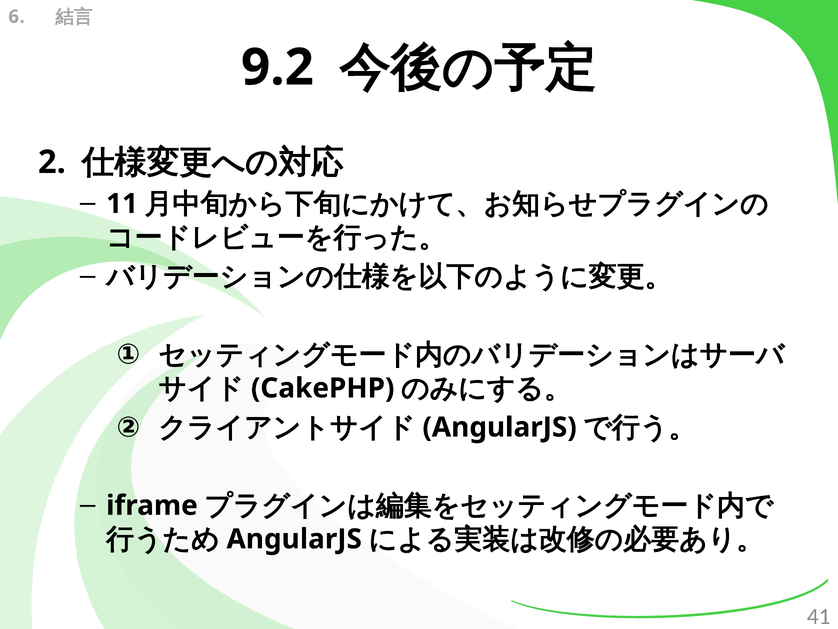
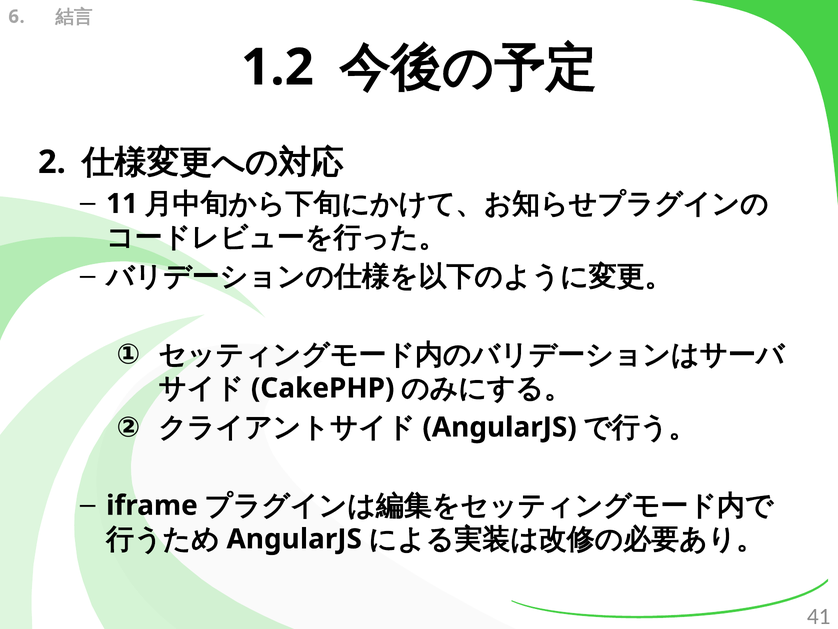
9.2: 9.2 -> 1.2 (277, 67)
